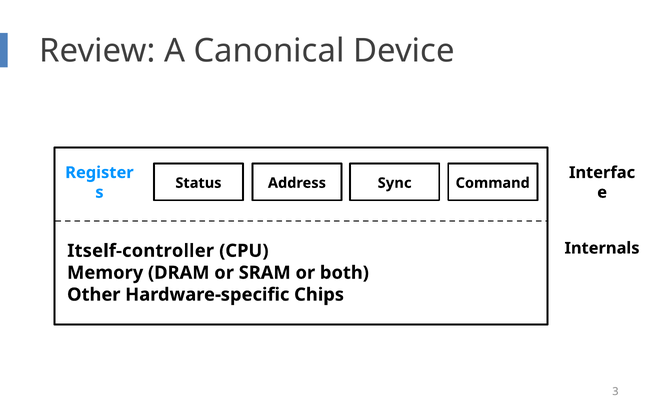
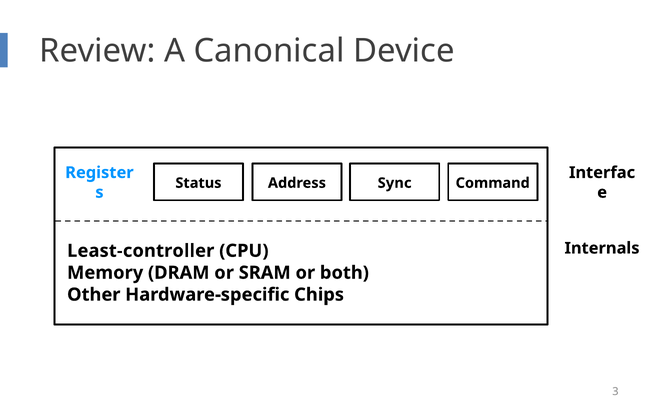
Itself-controller: Itself-controller -> Least-controller (141, 251)
